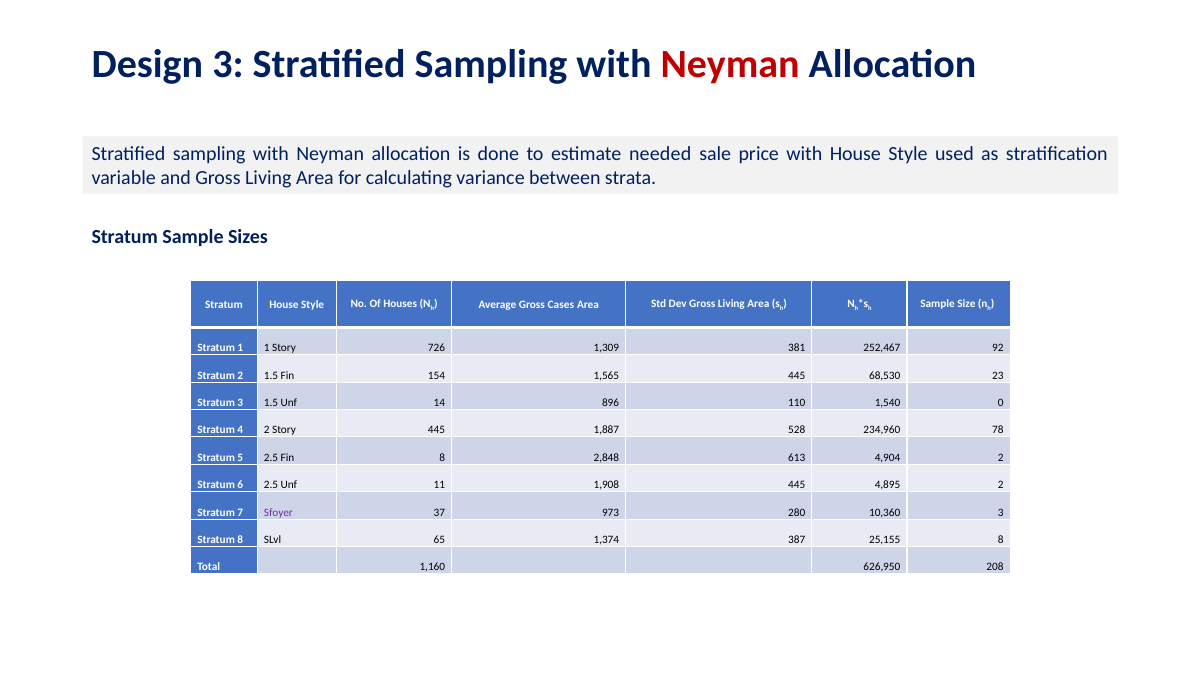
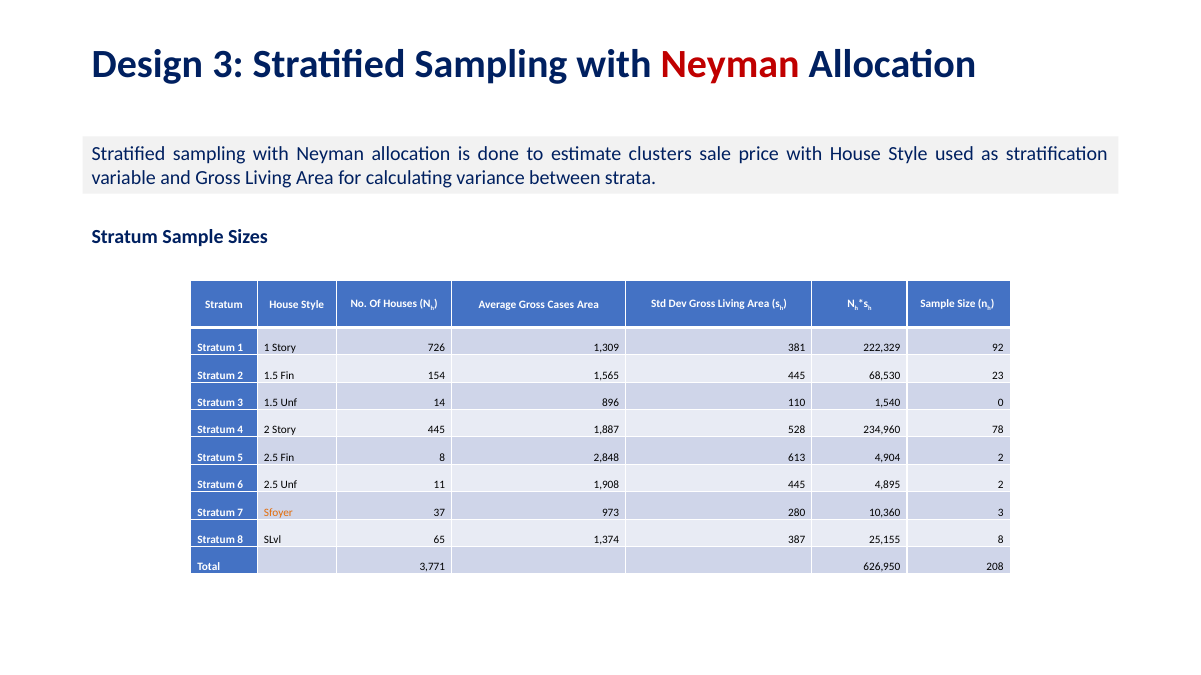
needed: needed -> clusters (660, 154)
252,467: 252,467 -> 222,329 (882, 348)
Sfoyer colour: purple -> orange (278, 513)
1,160: 1,160 -> 3,771 (432, 568)
